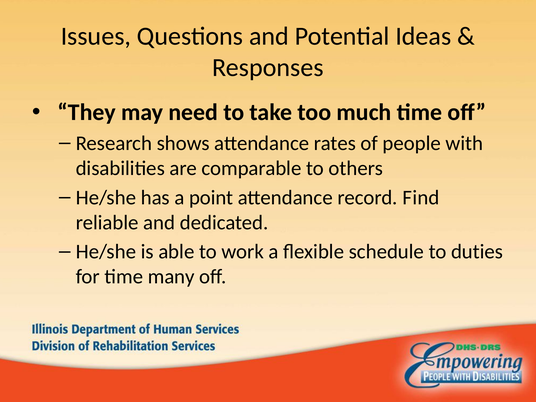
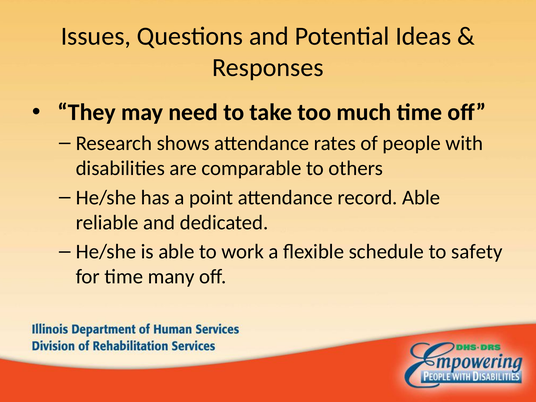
record Find: Find -> Able (421, 197)
duties: duties -> safety (477, 252)
